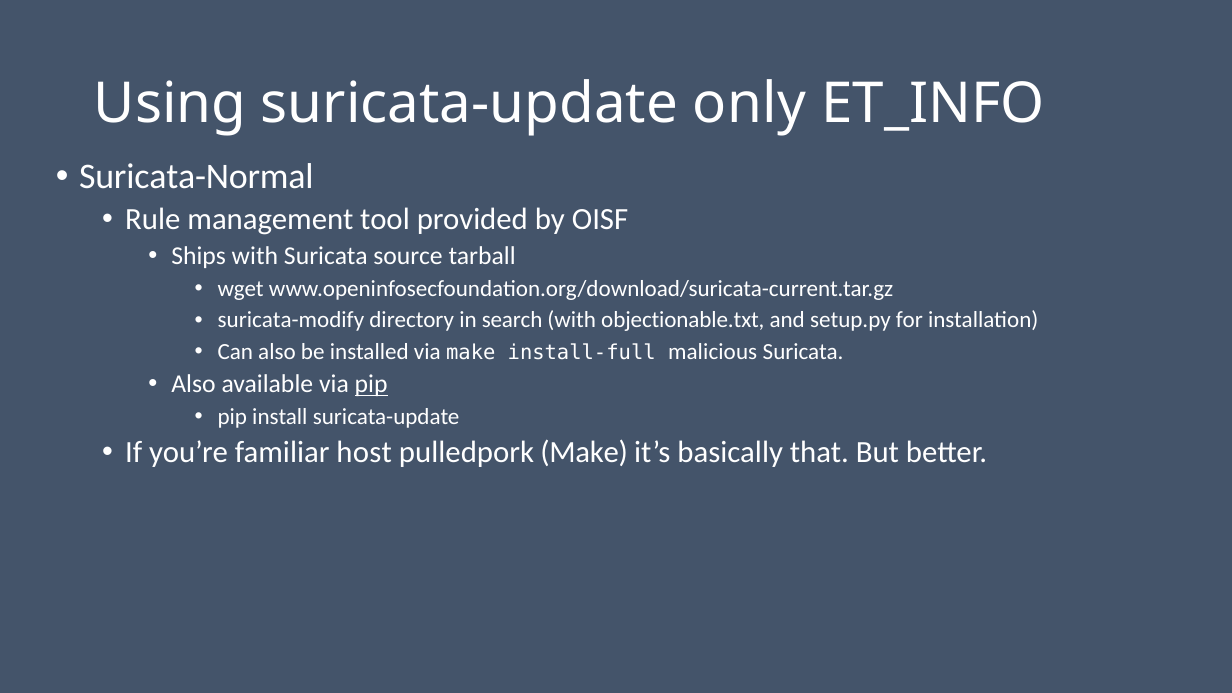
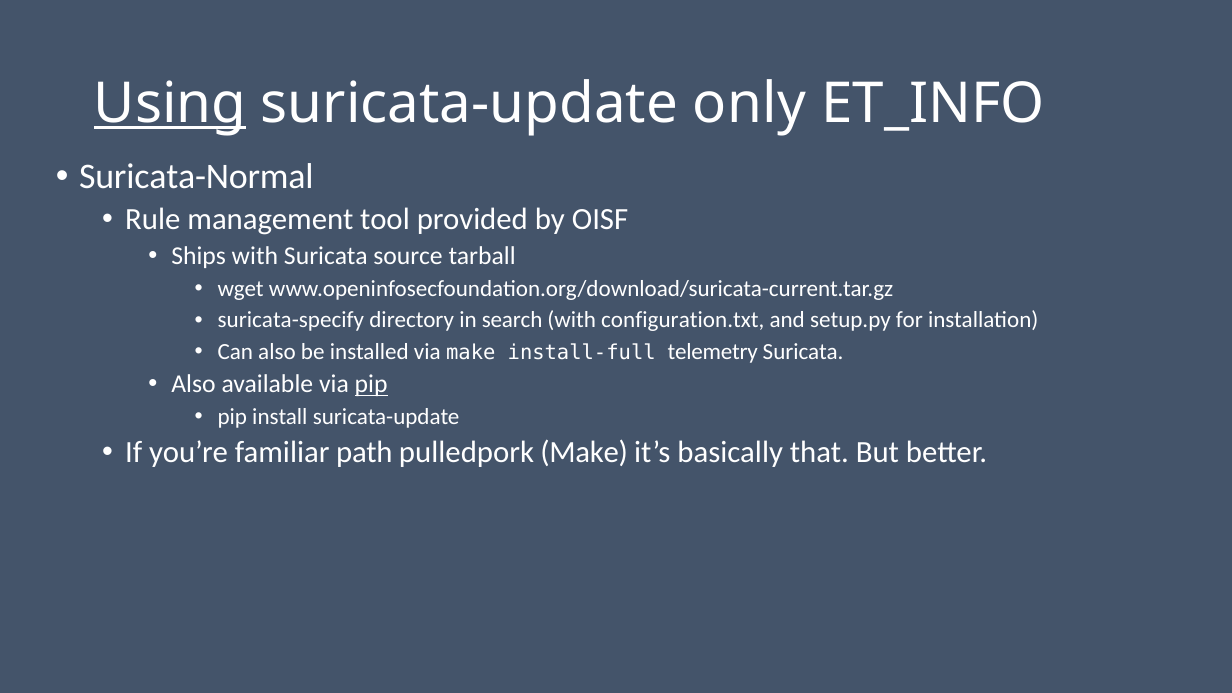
Using underline: none -> present (170, 103)
suricata-modify: suricata-modify -> suricata-specify (291, 320)
objectionable.txt: objectionable.txt -> configuration.txt (683, 320)
malicious: malicious -> telemetry (713, 352)
host: host -> path (364, 453)
